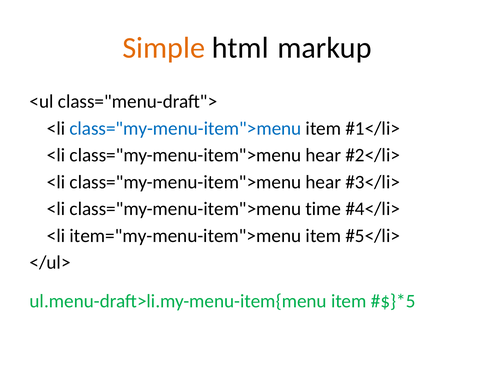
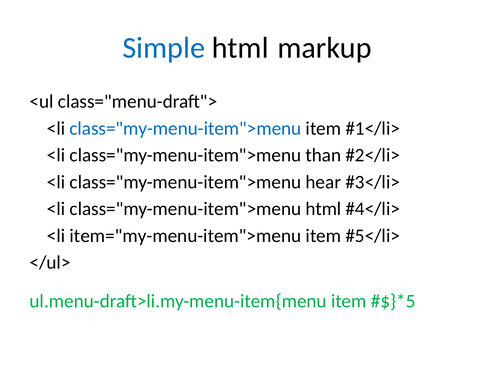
Simple colour: orange -> blue (164, 48)
hear: hear -> than (323, 155)
class="my-menu-item">menu time: time -> html (323, 209)
